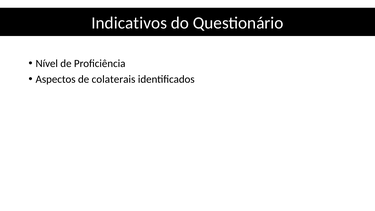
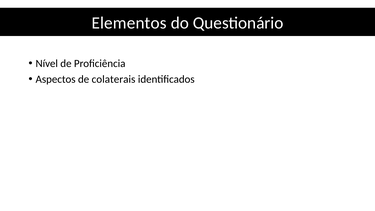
Indicativos: Indicativos -> Elementos (129, 23)
